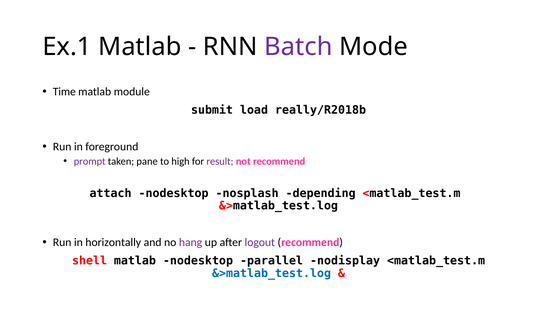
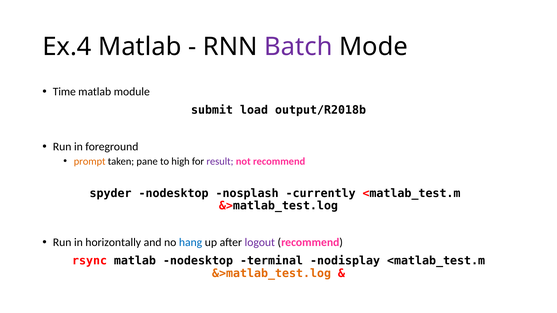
Ex.1: Ex.1 -> Ex.4 (67, 47)
really/R2018b: really/R2018b -> output/R2018b (321, 110)
prompt colour: purple -> orange (90, 162)
attach: attach -> spyder (111, 193)
depending: depending -> currently (321, 193)
hang colour: purple -> blue (191, 243)
shell: shell -> rsync (90, 261)
parallel: parallel -> terminal (272, 261)
&>matlab_test.log colour: blue -> orange (272, 273)
